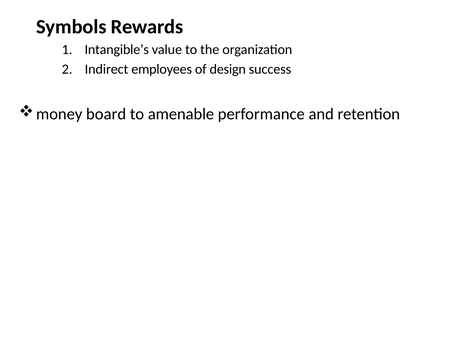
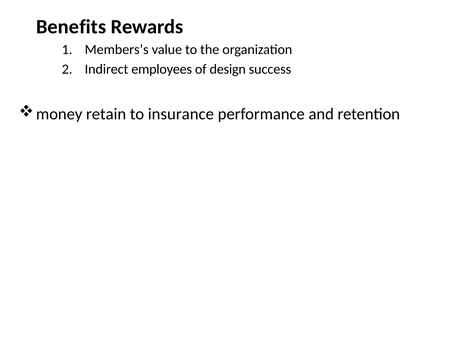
Symbols: Symbols -> Benefits (71, 27)
Intangible’s: Intangible’s -> Members’s (117, 50)
board: board -> retain (106, 114)
amenable: amenable -> insurance (181, 114)
